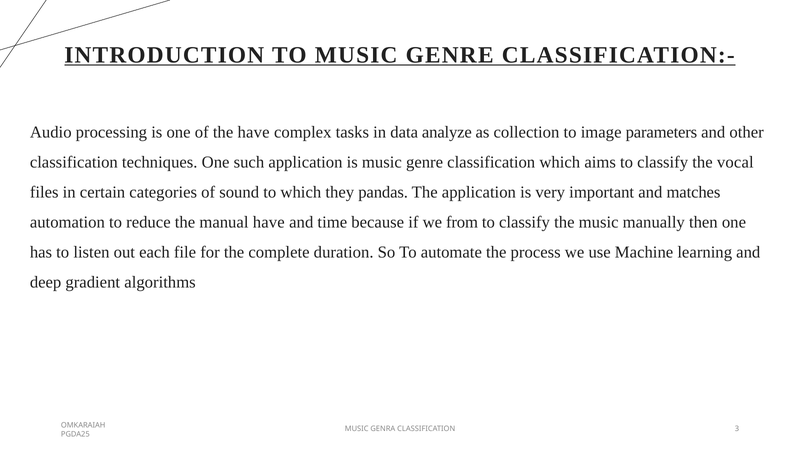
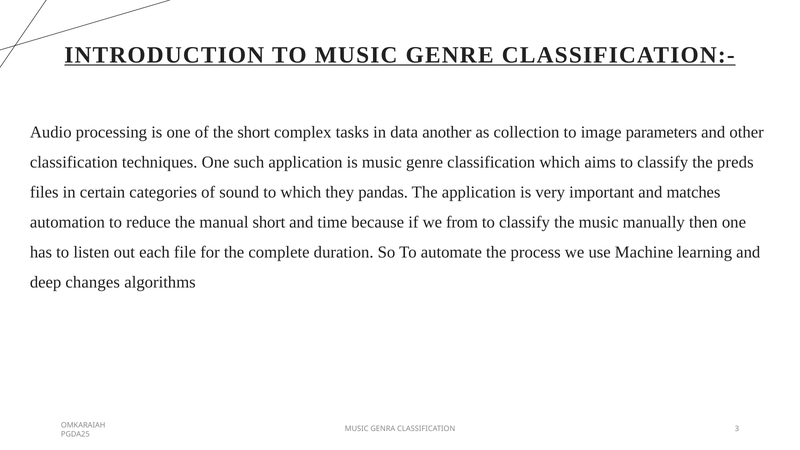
the have: have -> short (254, 132)
analyze: analyze -> another (447, 132)
vocal: vocal -> preds (735, 162)
manual have: have -> short (269, 222)
gradient: gradient -> changes (93, 282)
